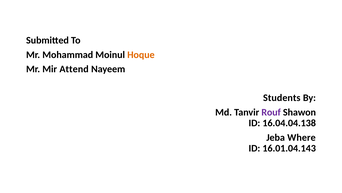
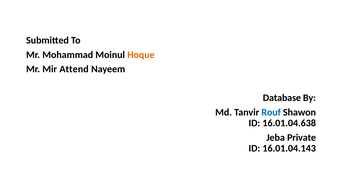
Students: Students -> Database (282, 98)
Rouf colour: purple -> blue (271, 112)
16.04.04.138: 16.04.04.138 -> 16.01.04.638 (289, 123)
Where: Where -> Private (302, 137)
